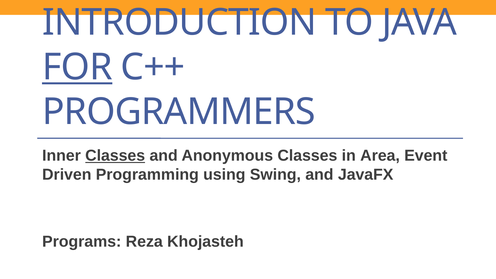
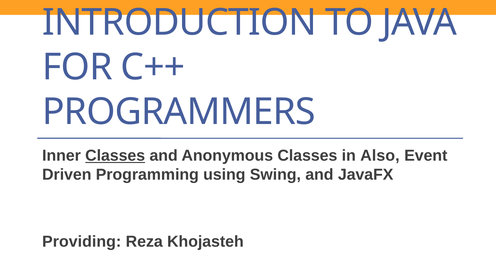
FOR underline: present -> none (77, 67)
Area: Area -> Also (380, 156)
Programs: Programs -> Providing (82, 242)
